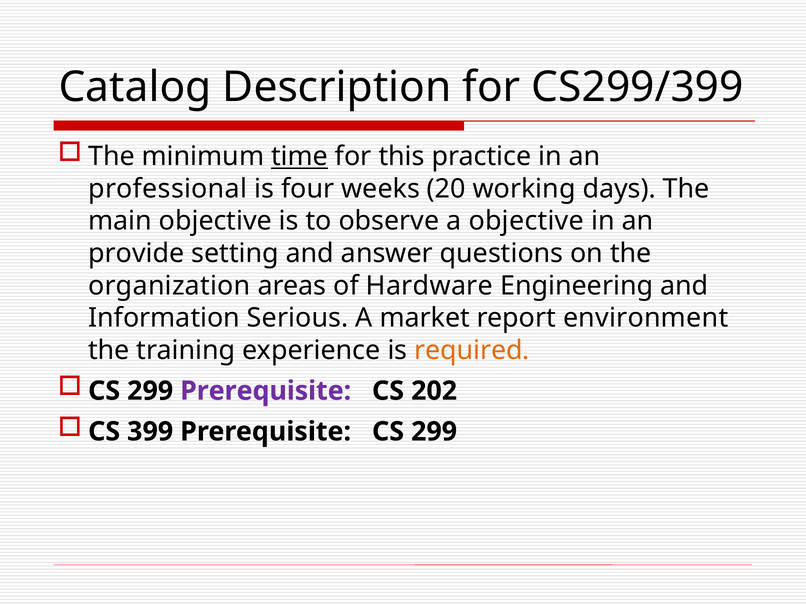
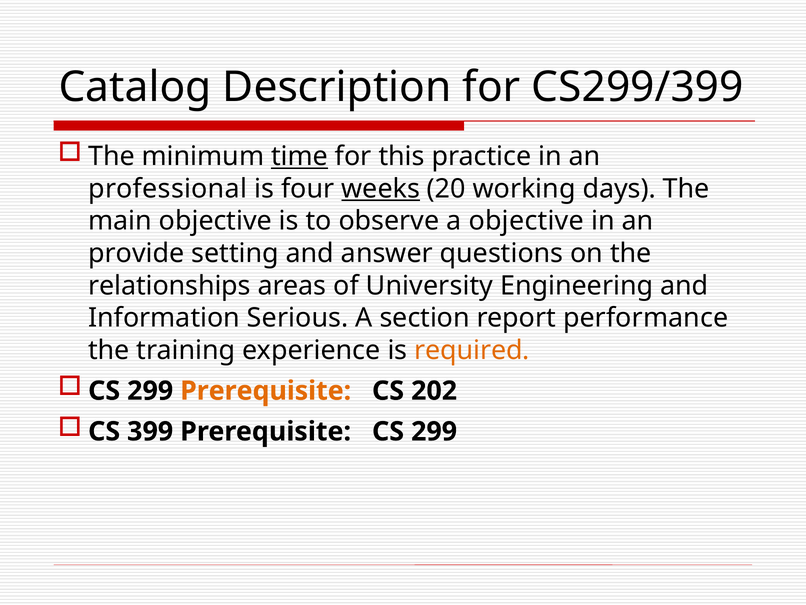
weeks underline: none -> present (381, 189)
organization: organization -> relationships (169, 285)
Hardware: Hardware -> University (430, 285)
market: market -> section (425, 318)
environment: environment -> performance (646, 318)
Prerequisite colour: purple -> orange (266, 391)
